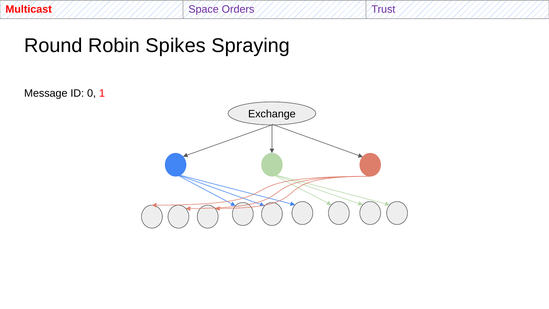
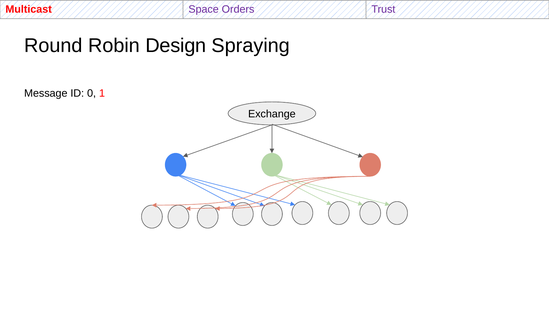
Spikes: Spikes -> Design (176, 45)
